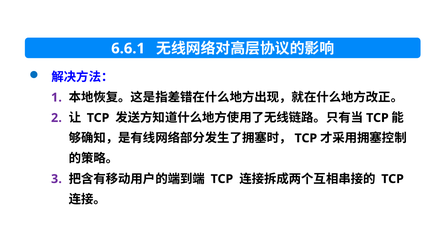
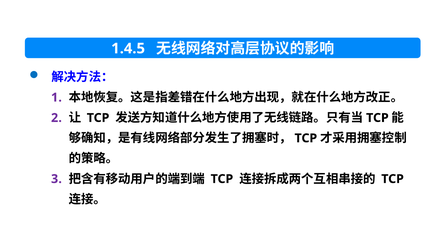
6.6.1: 6.6.1 -> 1.4.5 (128, 49)
